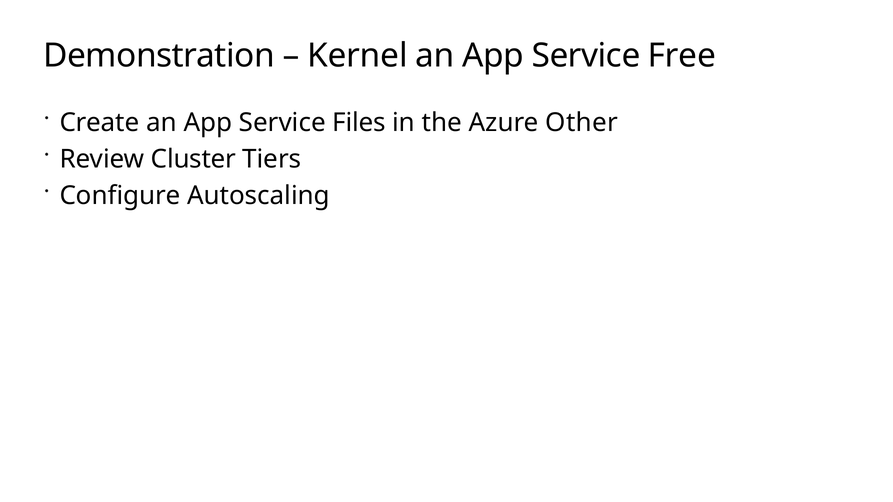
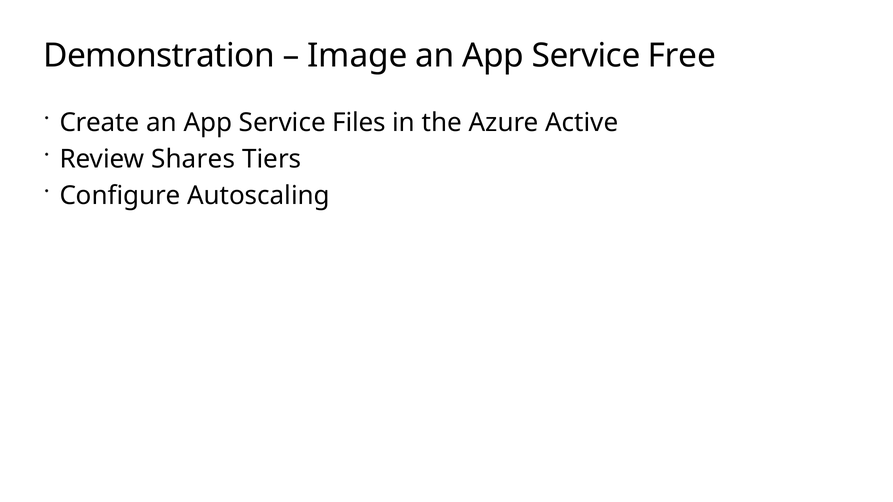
Kernel: Kernel -> Image (357, 56)
Other: Other -> Active (582, 123)
Cluster: Cluster -> Shares (193, 159)
